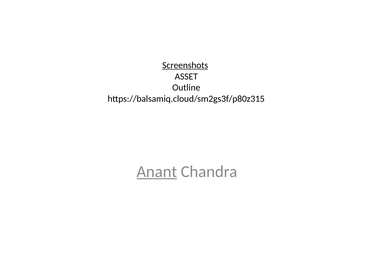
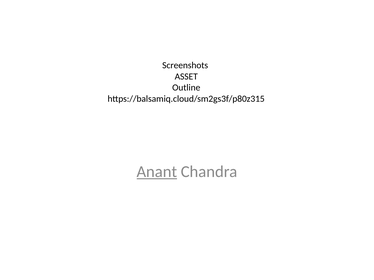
Screenshots underline: present -> none (185, 65)
